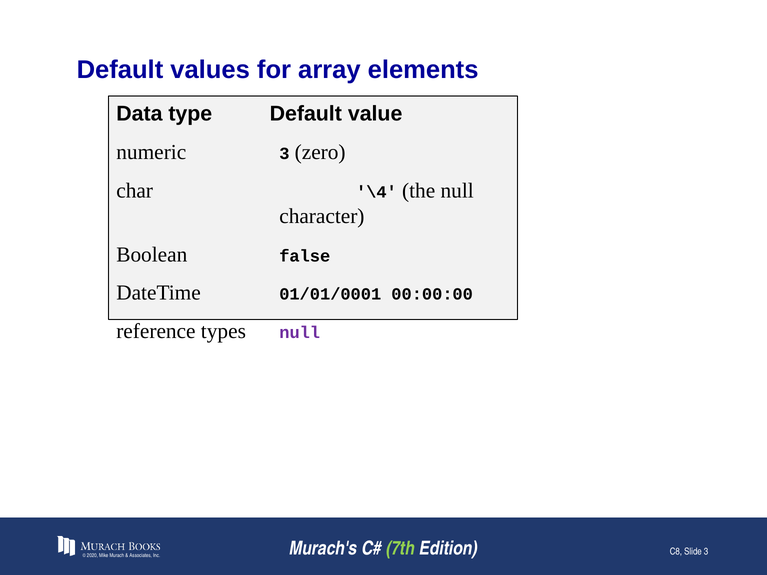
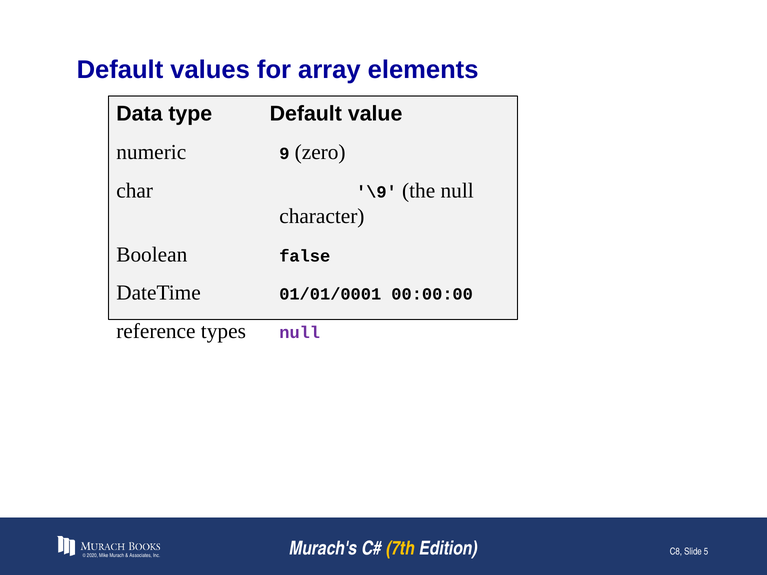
numeric 3: 3 -> 9 (284, 154)
\4: \4 -> \9 (376, 192)
7th colour: light green -> yellow (400, 548)
Slide 3: 3 -> 5 (706, 552)
